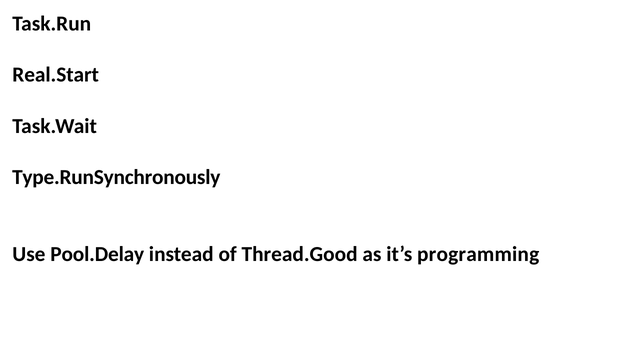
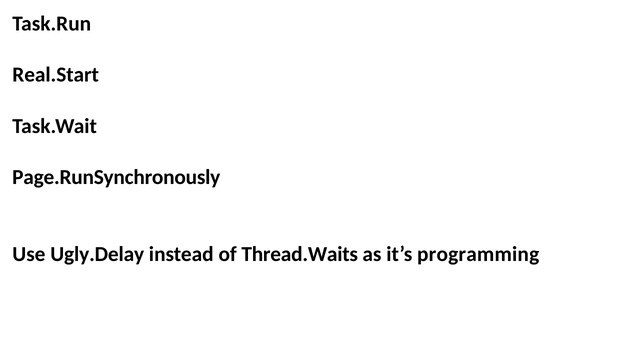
Type.RunSynchronously: Type.RunSynchronously -> Page.RunSynchronously (116, 177)
Pool.Delay: Pool.Delay -> Ugly.Delay (97, 254)
Thread.Good: Thread.Good -> Thread.Waits (300, 254)
